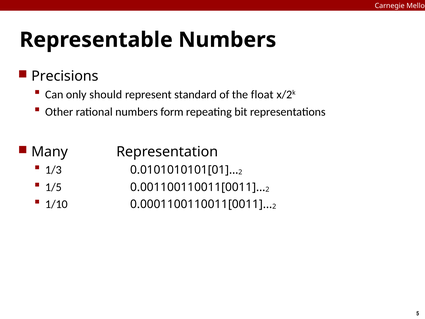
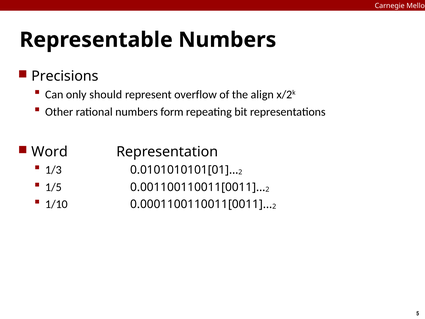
standard: standard -> overflow (196, 95)
float: float -> align (262, 95)
Many: Many -> Word (50, 152)
